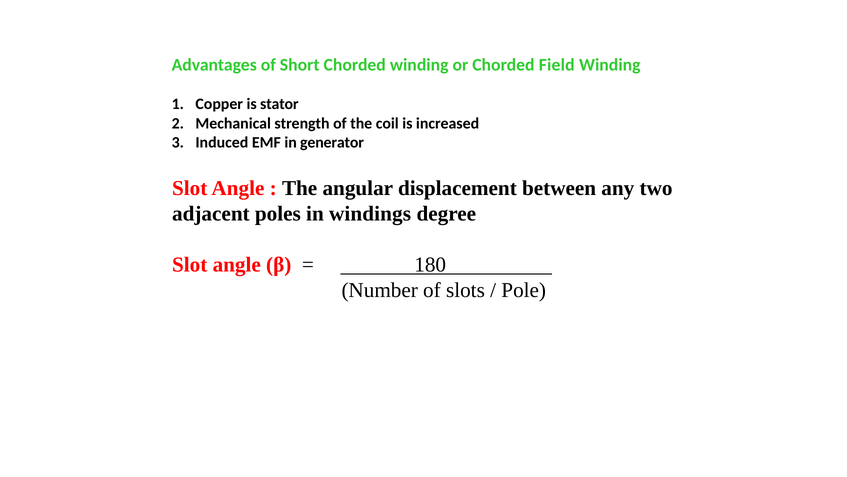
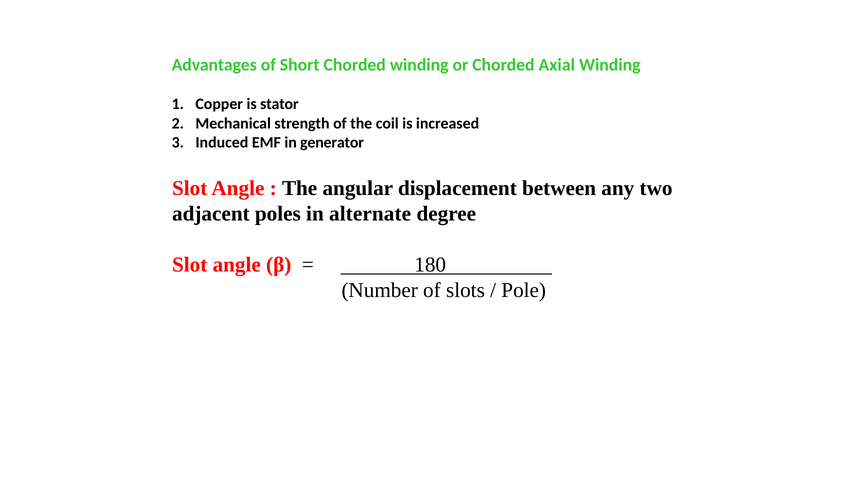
Field: Field -> Axial (557, 65)
windings: windings -> alternate (370, 214)
